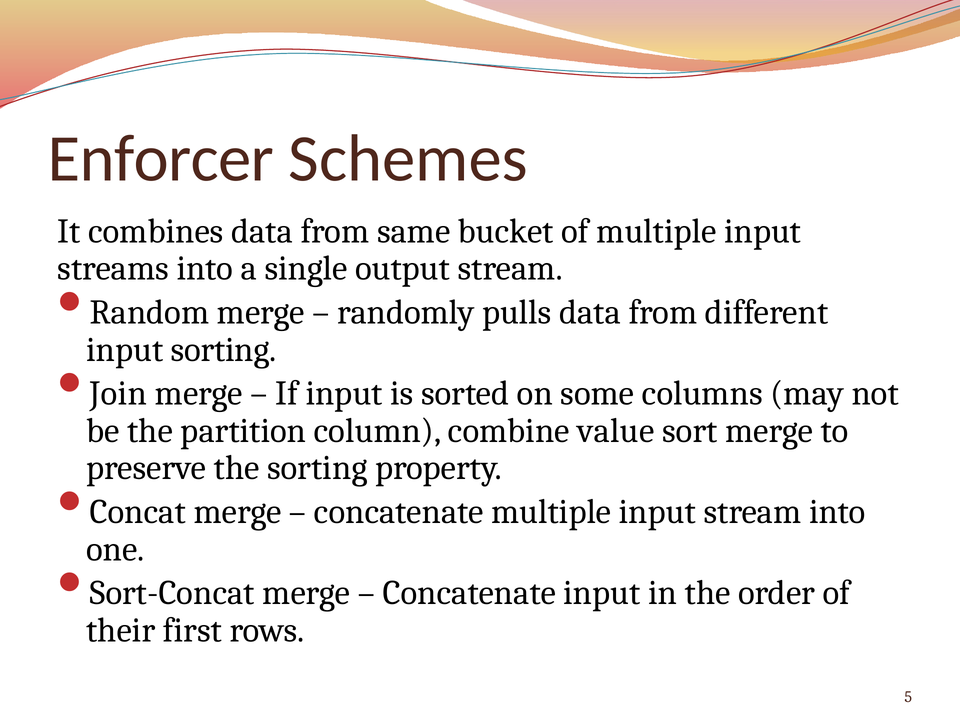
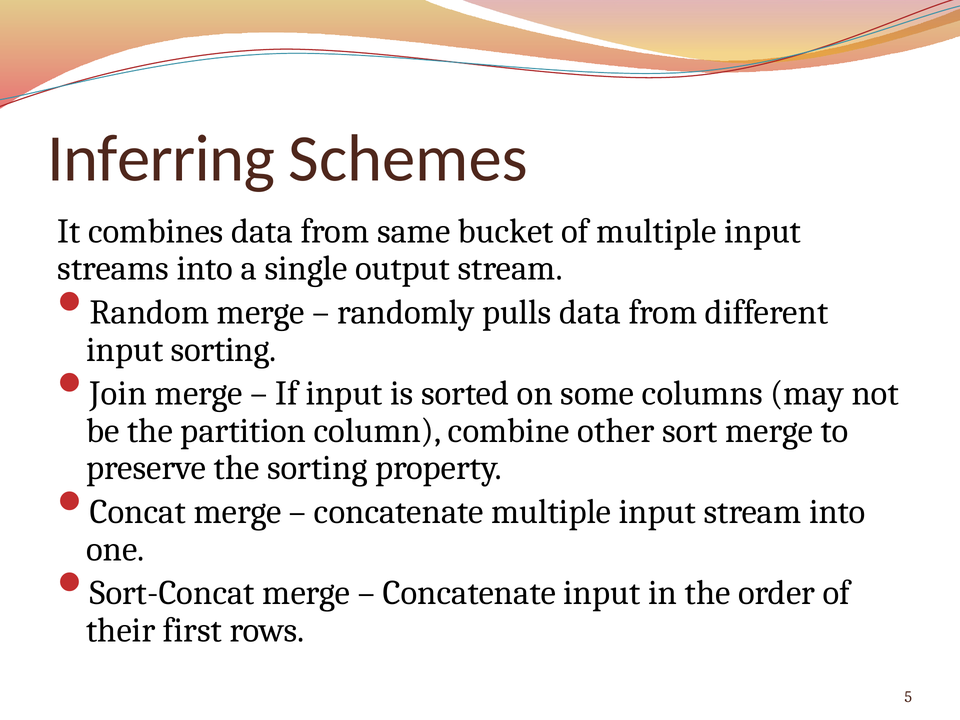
Enforcer: Enforcer -> Inferring (161, 159)
value: value -> other (616, 431)
